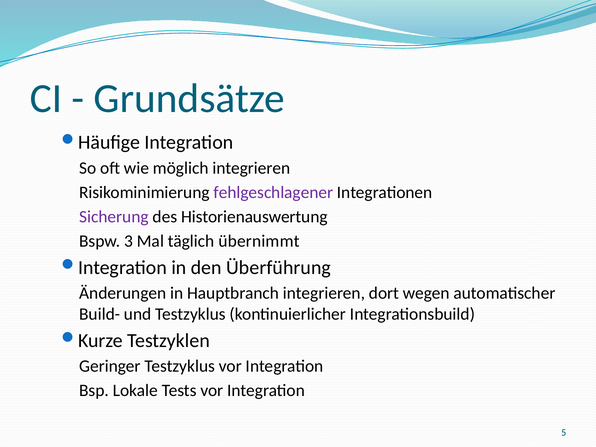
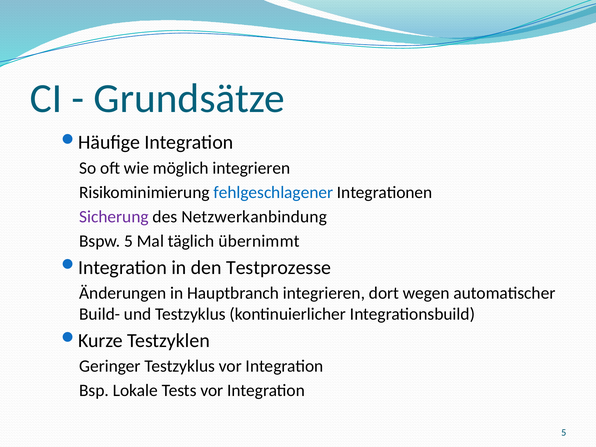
fehlgeschlagener colour: purple -> blue (273, 192)
Historienauswertung: Historienauswertung -> Netzwerkanbindung (254, 217)
Bspw 3: 3 -> 5 (128, 241)
Überführung: Überführung -> Testprozesse (279, 268)
